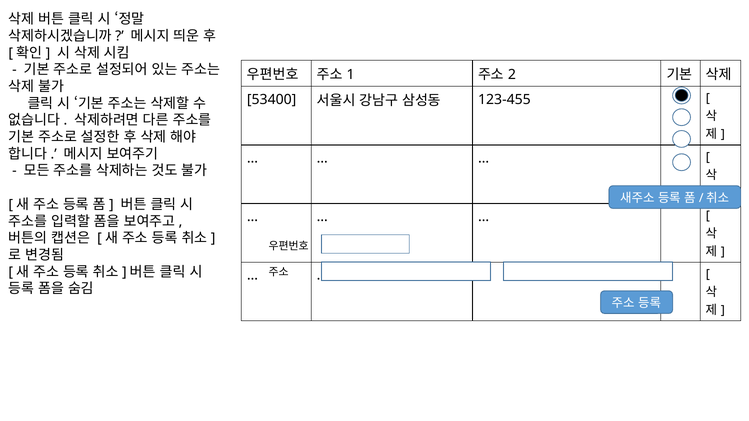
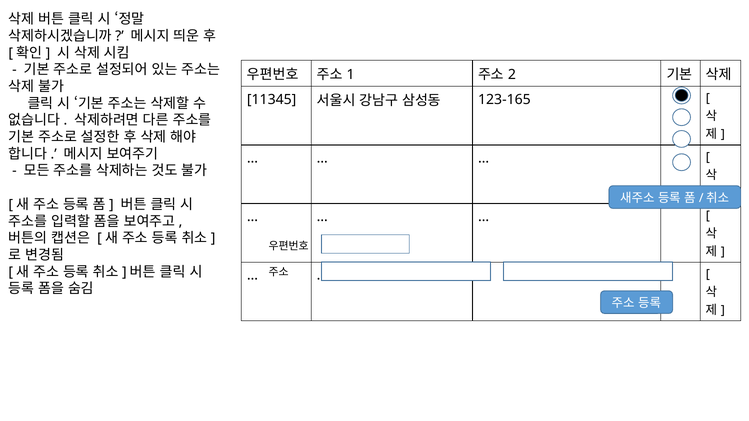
53400: 53400 -> 11345 (272, 100)
123-455: 123-455 -> 123-165 (504, 100)
